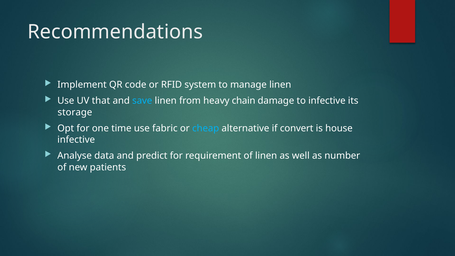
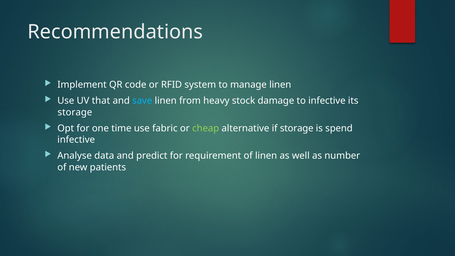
chain: chain -> stock (244, 101)
cheap colour: light blue -> light green (206, 128)
if convert: convert -> storage (297, 128)
house: house -> spend (339, 128)
